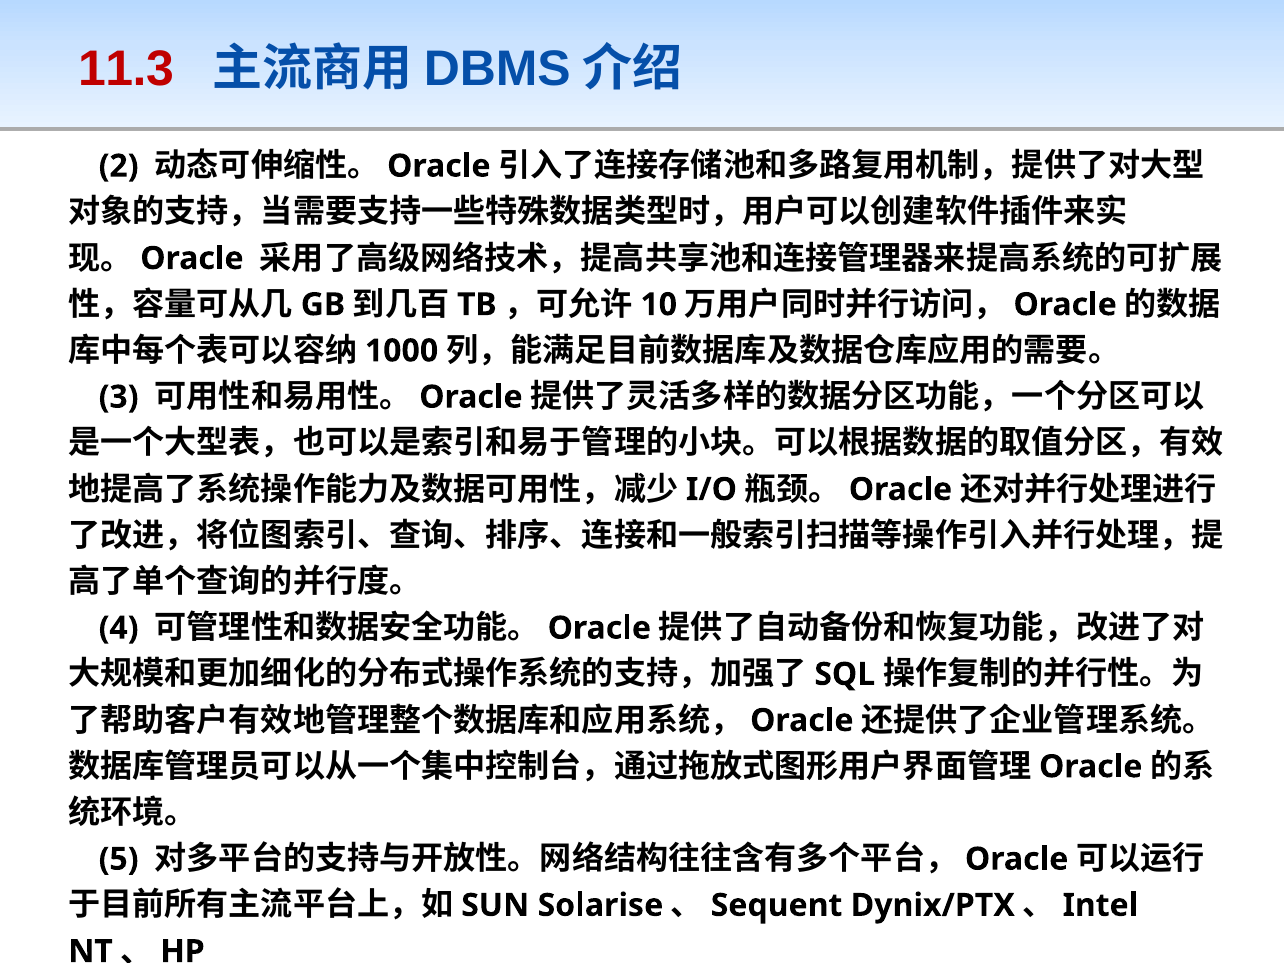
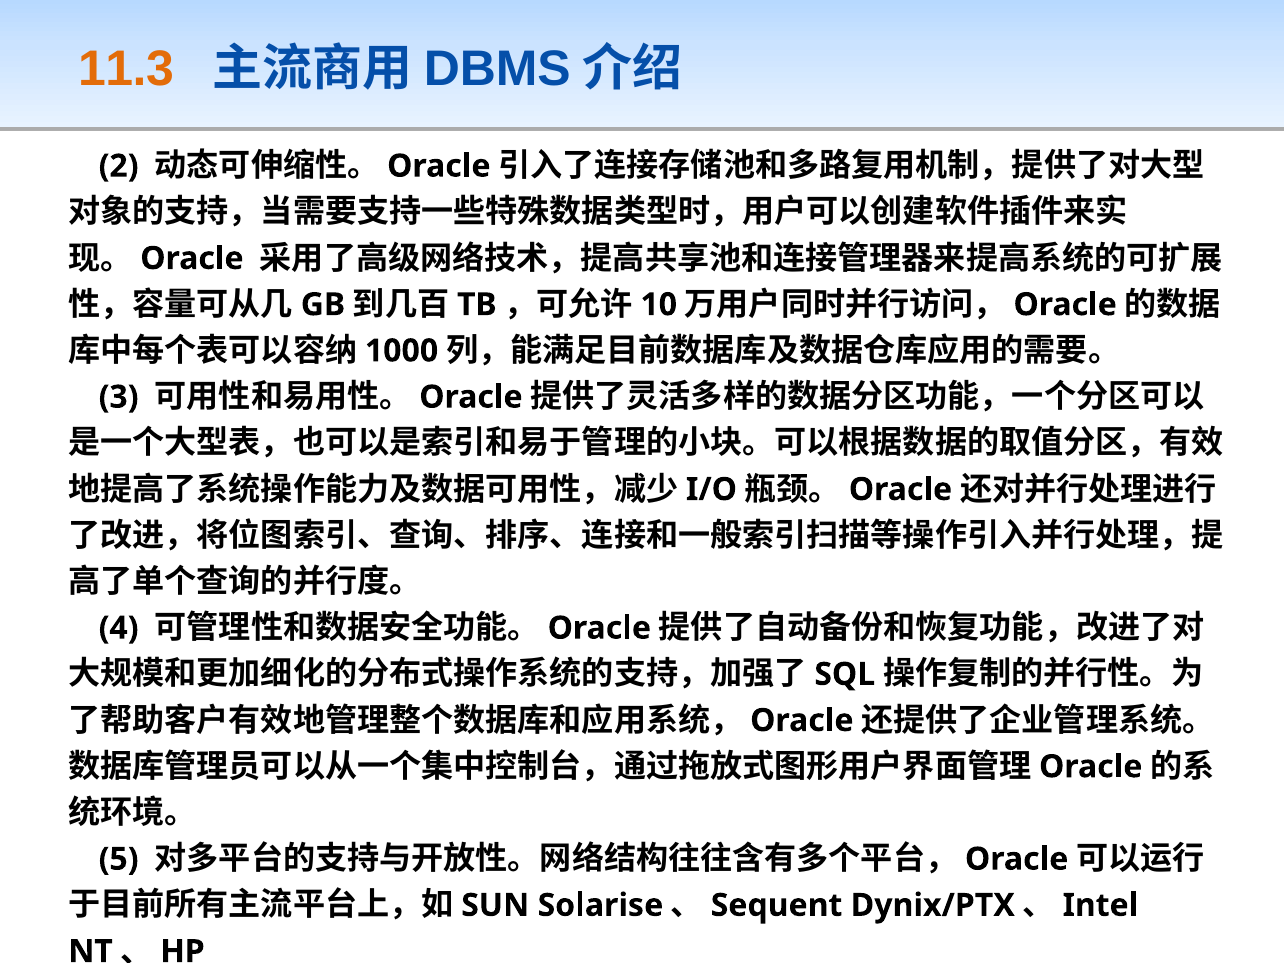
11.3 colour: red -> orange (126, 69)
